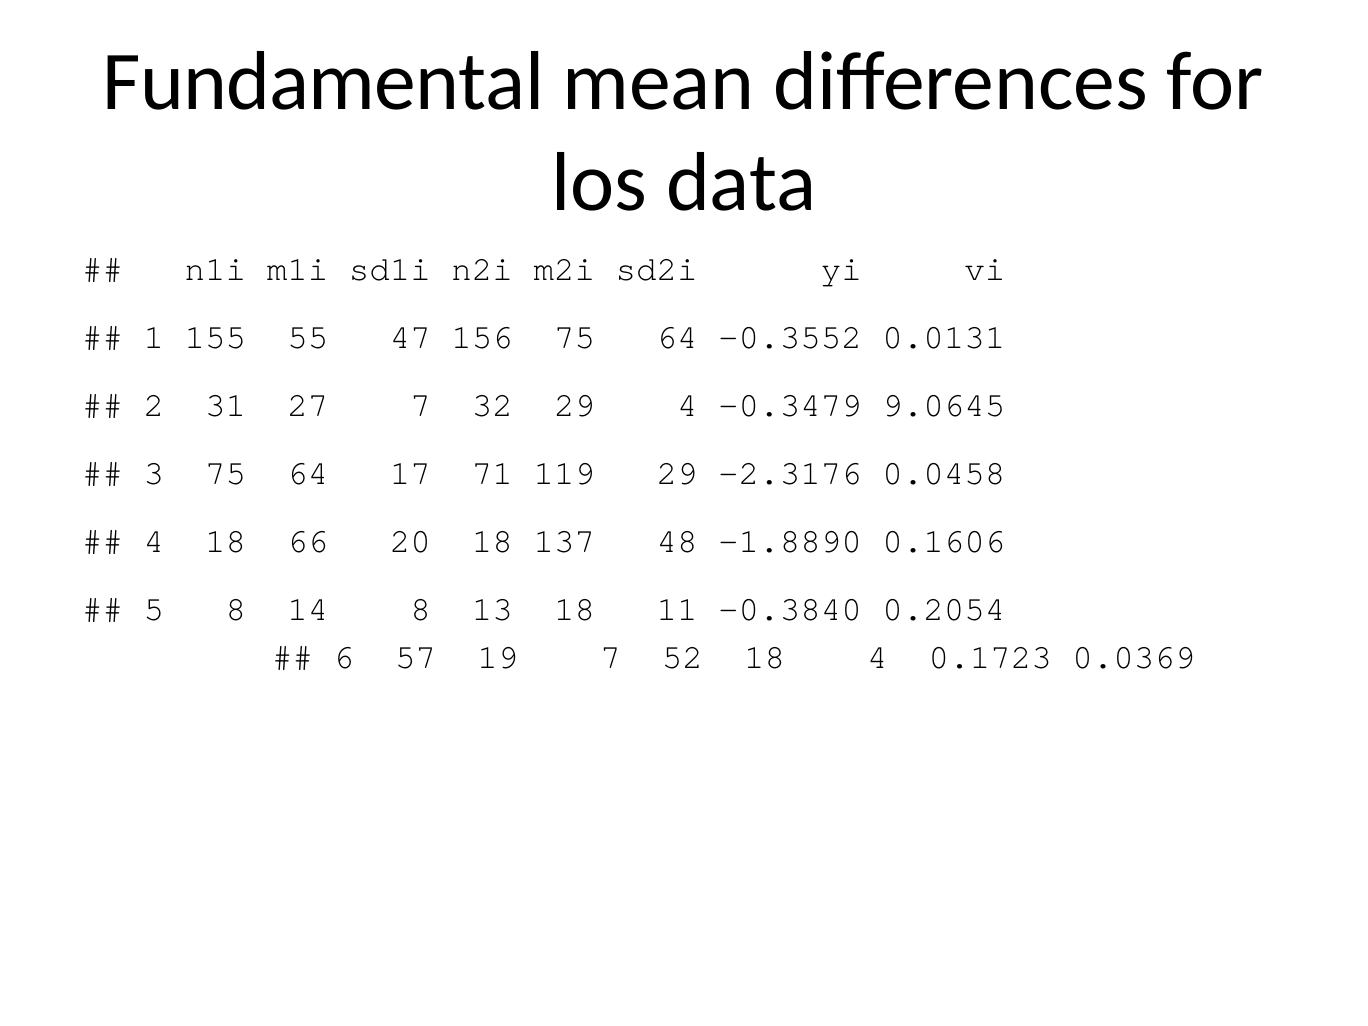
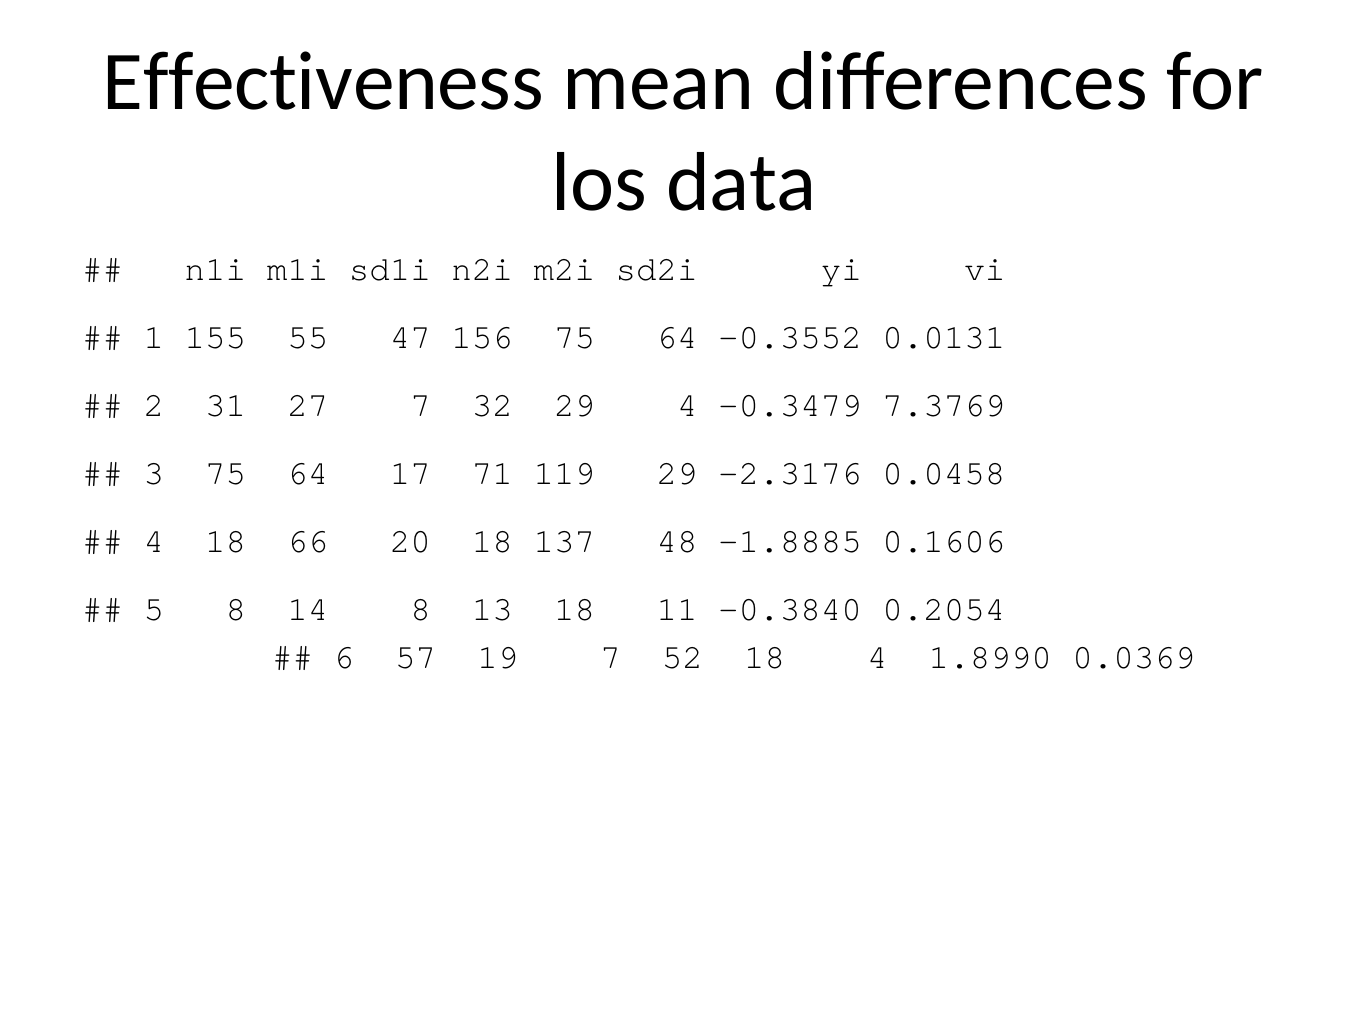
Fundamental: Fundamental -> Effectiveness (323, 82)
9.0645: 9.0645 -> 7.3769 (944, 405)
-1.8890: -1.8890 -> -1.8885 (790, 541)
0.1723: 0.1723 -> 1.8990 (990, 657)
